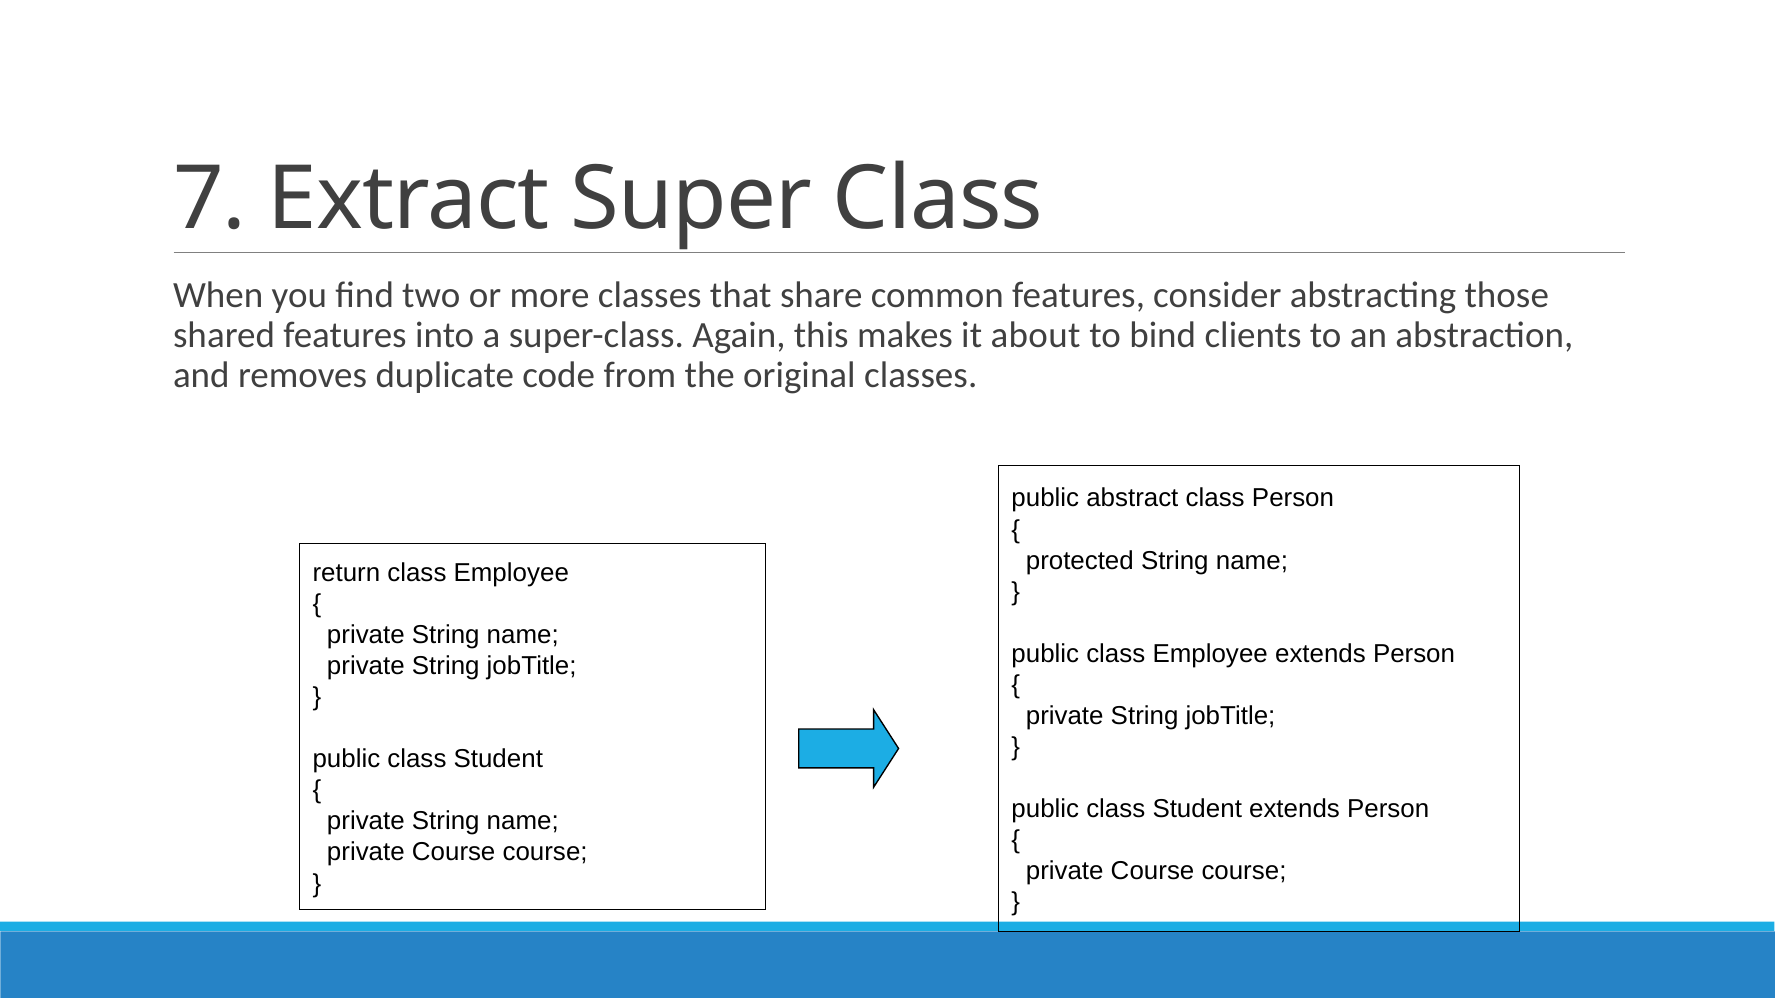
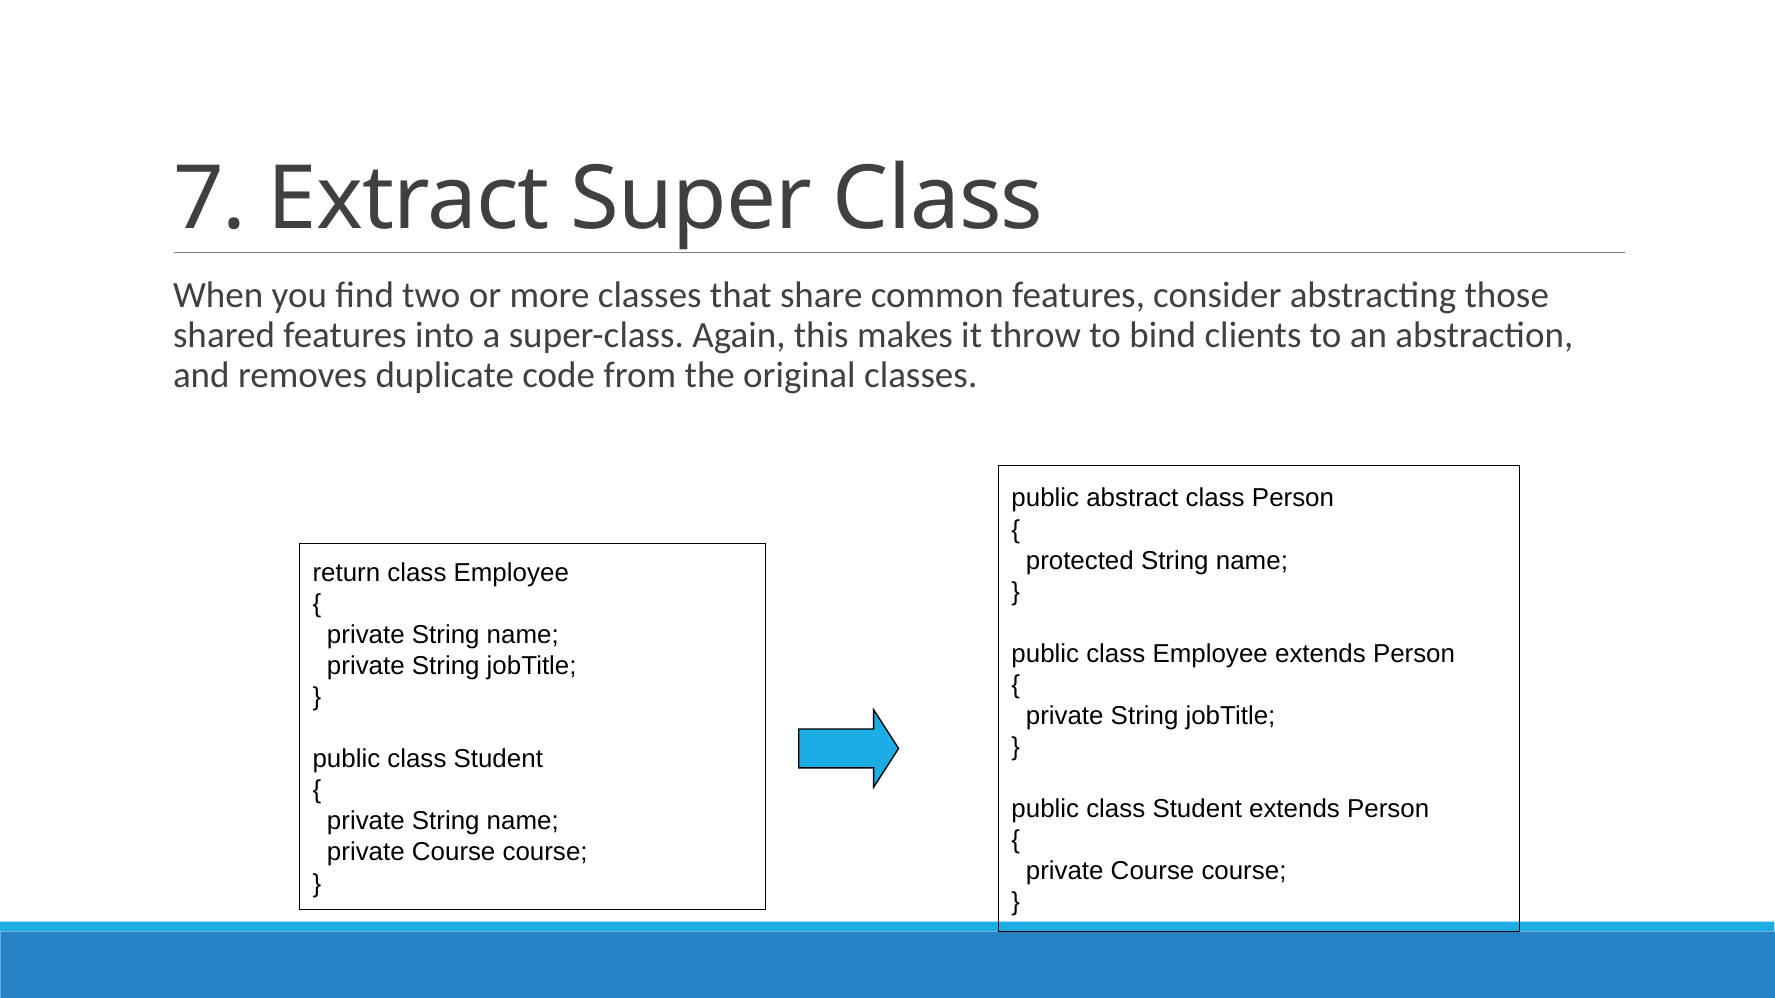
about: about -> throw (1036, 335)
